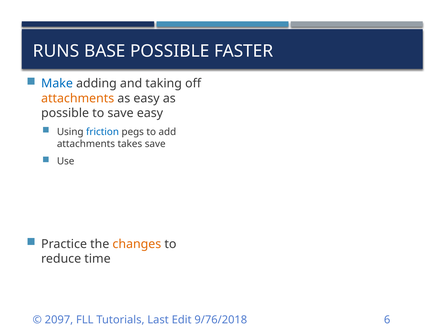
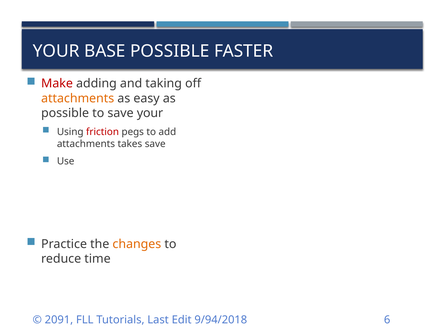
RUNS: RUNS -> YOUR (56, 51)
Make colour: blue -> red (57, 84)
save easy: easy -> your (150, 113)
friction colour: blue -> red (103, 132)
2097: 2097 -> 2091 (59, 321)
9/76/2018: 9/76/2018 -> 9/94/2018 (221, 321)
